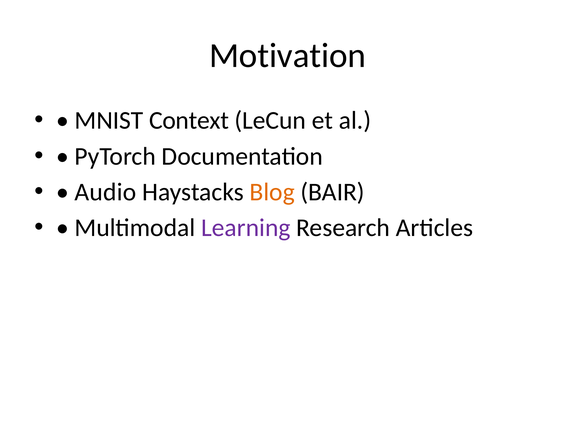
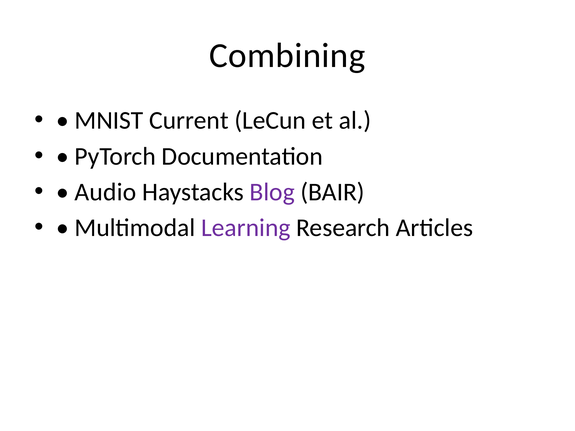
Motivation: Motivation -> Combining (287, 56)
Context: Context -> Current (189, 121)
Blog colour: orange -> purple (272, 192)
